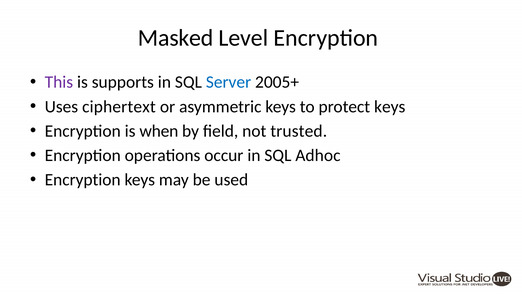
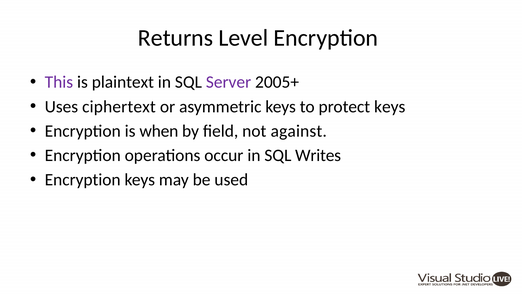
Masked: Masked -> Returns (176, 38)
supports: supports -> plaintext (123, 82)
Server colour: blue -> purple (229, 82)
trusted: trusted -> against (299, 131)
Adhoc: Adhoc -> Writes (318, 155)
